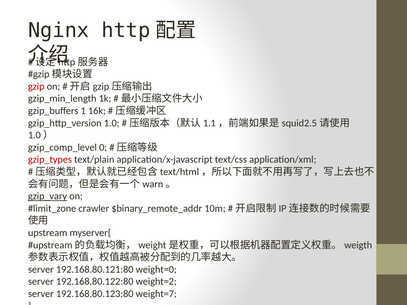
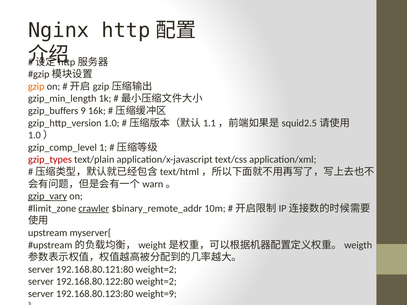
gzip colour: red -> orange (36, 86)
1: 1 -> 9 (83, 111)
0: 0 -> 1 (103, 148)
crawler underline: none -> present (94, 209)
192.168.80.121:80 weight=0: weight=0 -> weight=2 (156, 270)
weight=7: weight=7 -> weight=9 (156, 294)
